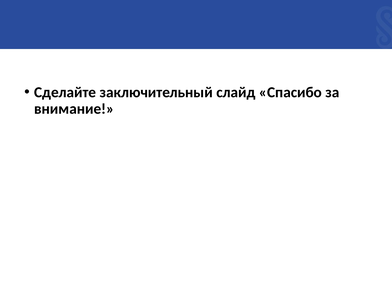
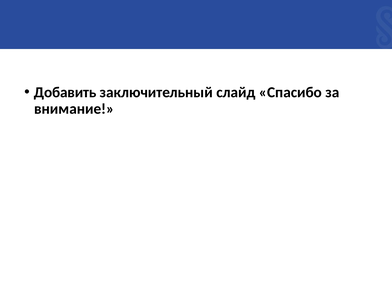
Сделайте: Сделайте -> Добавить (65, 92)
